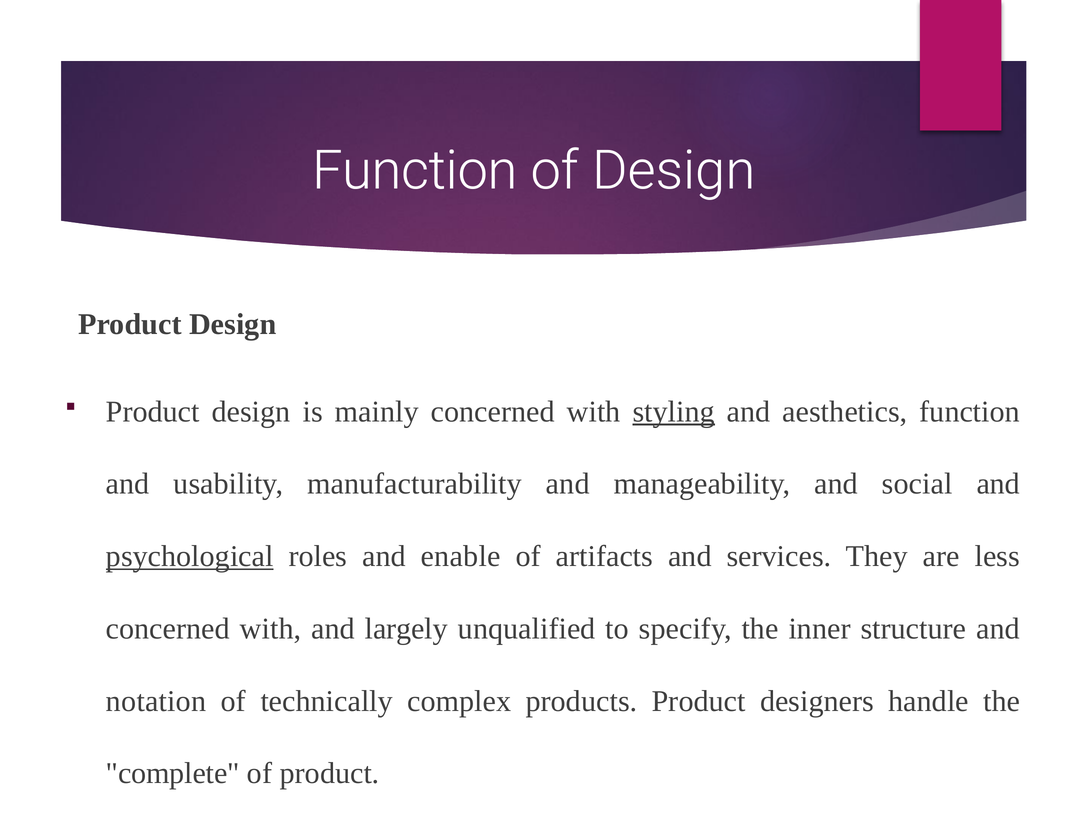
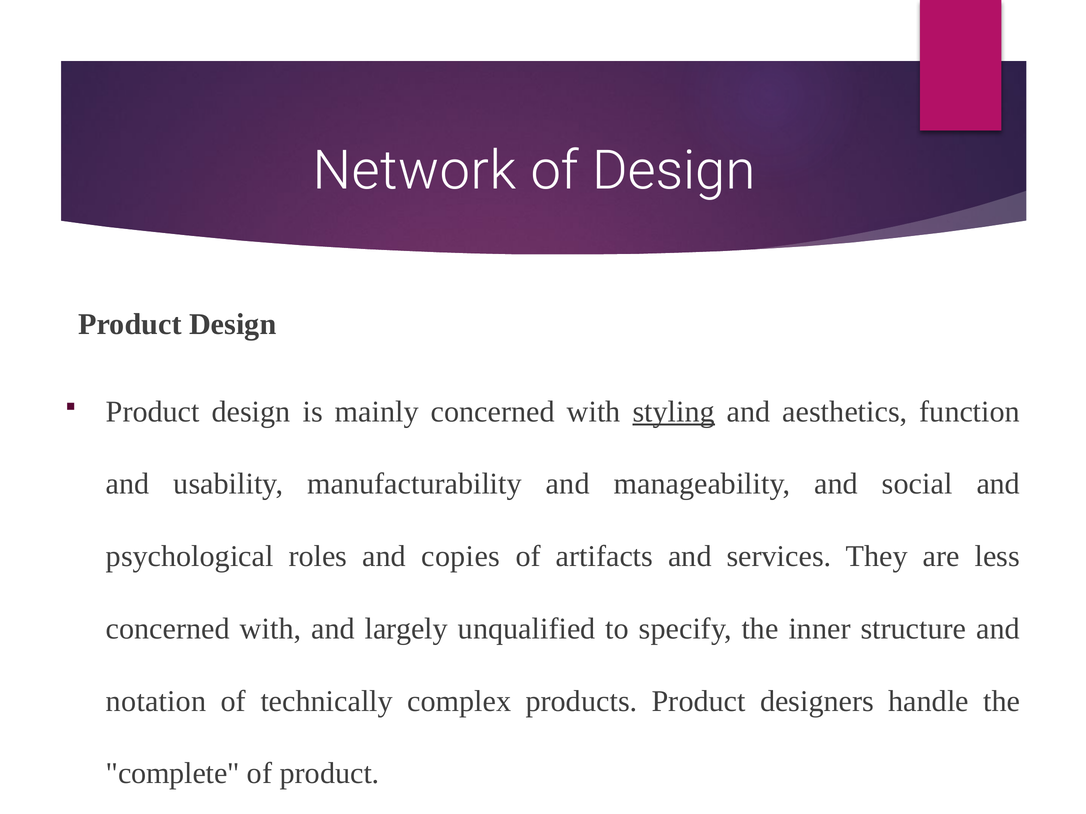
Function: Function -> Network (414, 171)
psychological underline: present -> none (190, 557)
enable: enable -> copies (461, 557)
